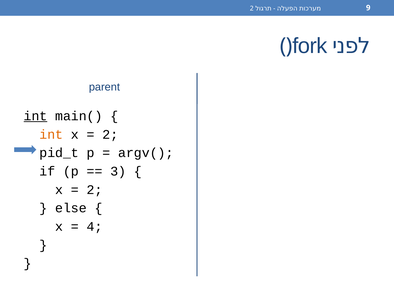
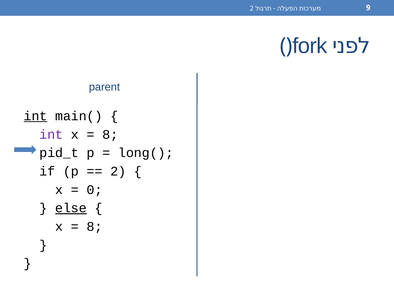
int colour: orange -> purple (51, 134)
2: 2 -> 8 (110, 134)
argv(: argv( -> long( (146, 153)
3: 3 -> 2 (118, 171)
2: 2 -> 0 (95, 189)
else underline: none -> present (71, 208)
4: 4 -> 8 (95, 226)
